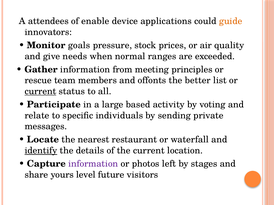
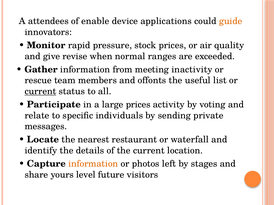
goals: goals -> rapid (79, 45)
needs: needs -> revise (75, 56)
principles: principles -> inactivity (192, 70)
better: better -> useful (198, 81)
large based: based -> prices (138, 105)
identify underline: present -> none (41, 151)
information colour: purple -> orange (93, 164)
